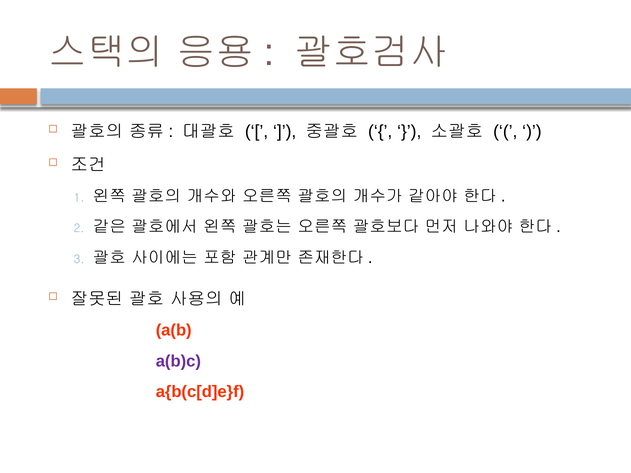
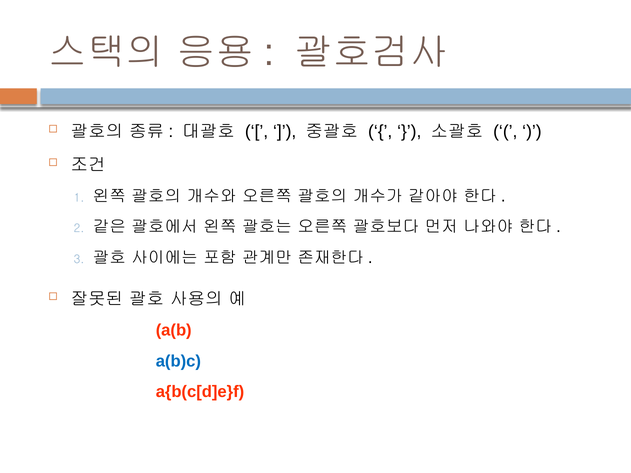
a(b)c colour: purple -> blue (178, 361)
